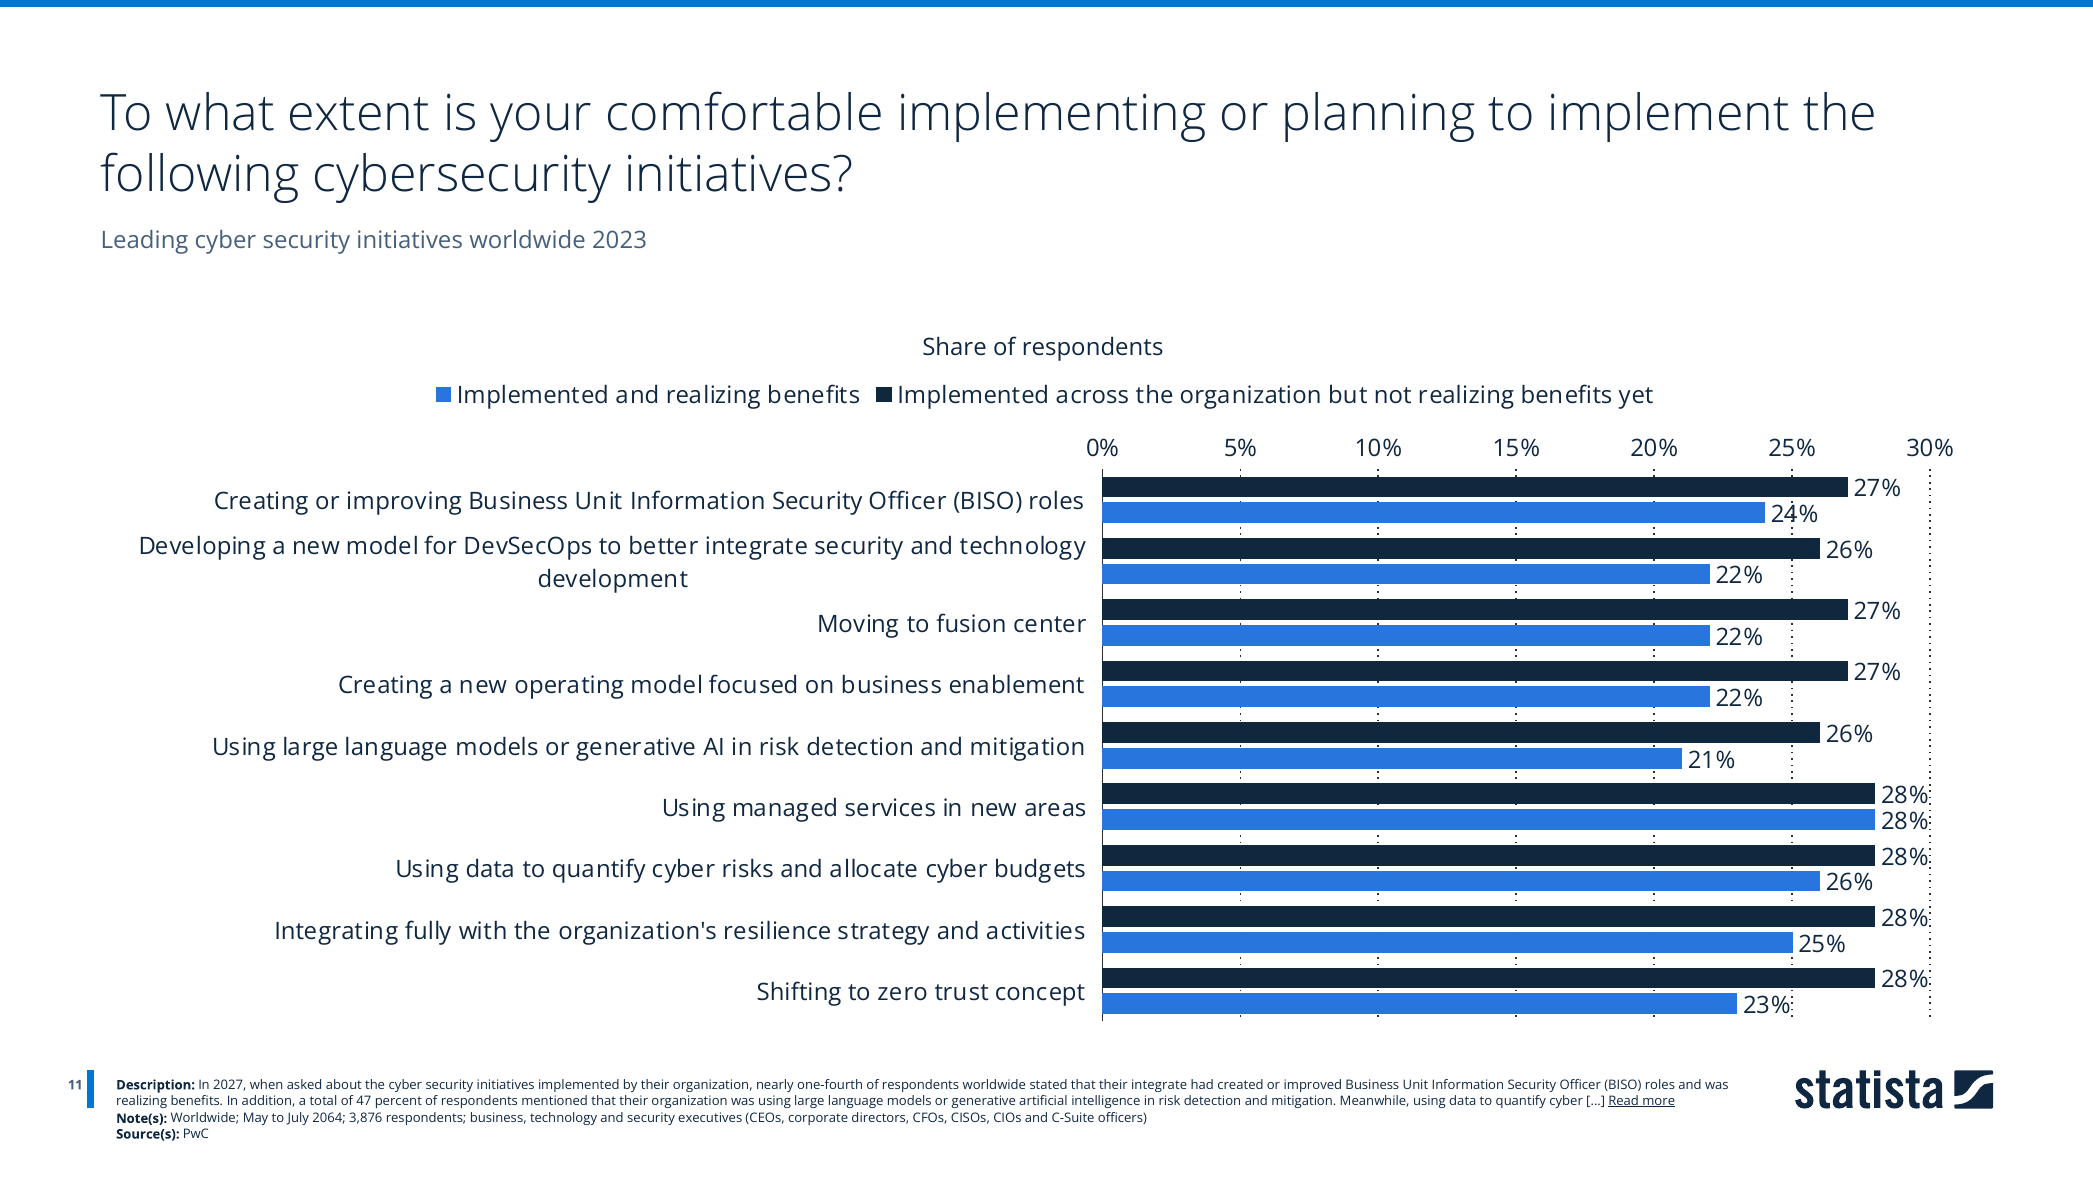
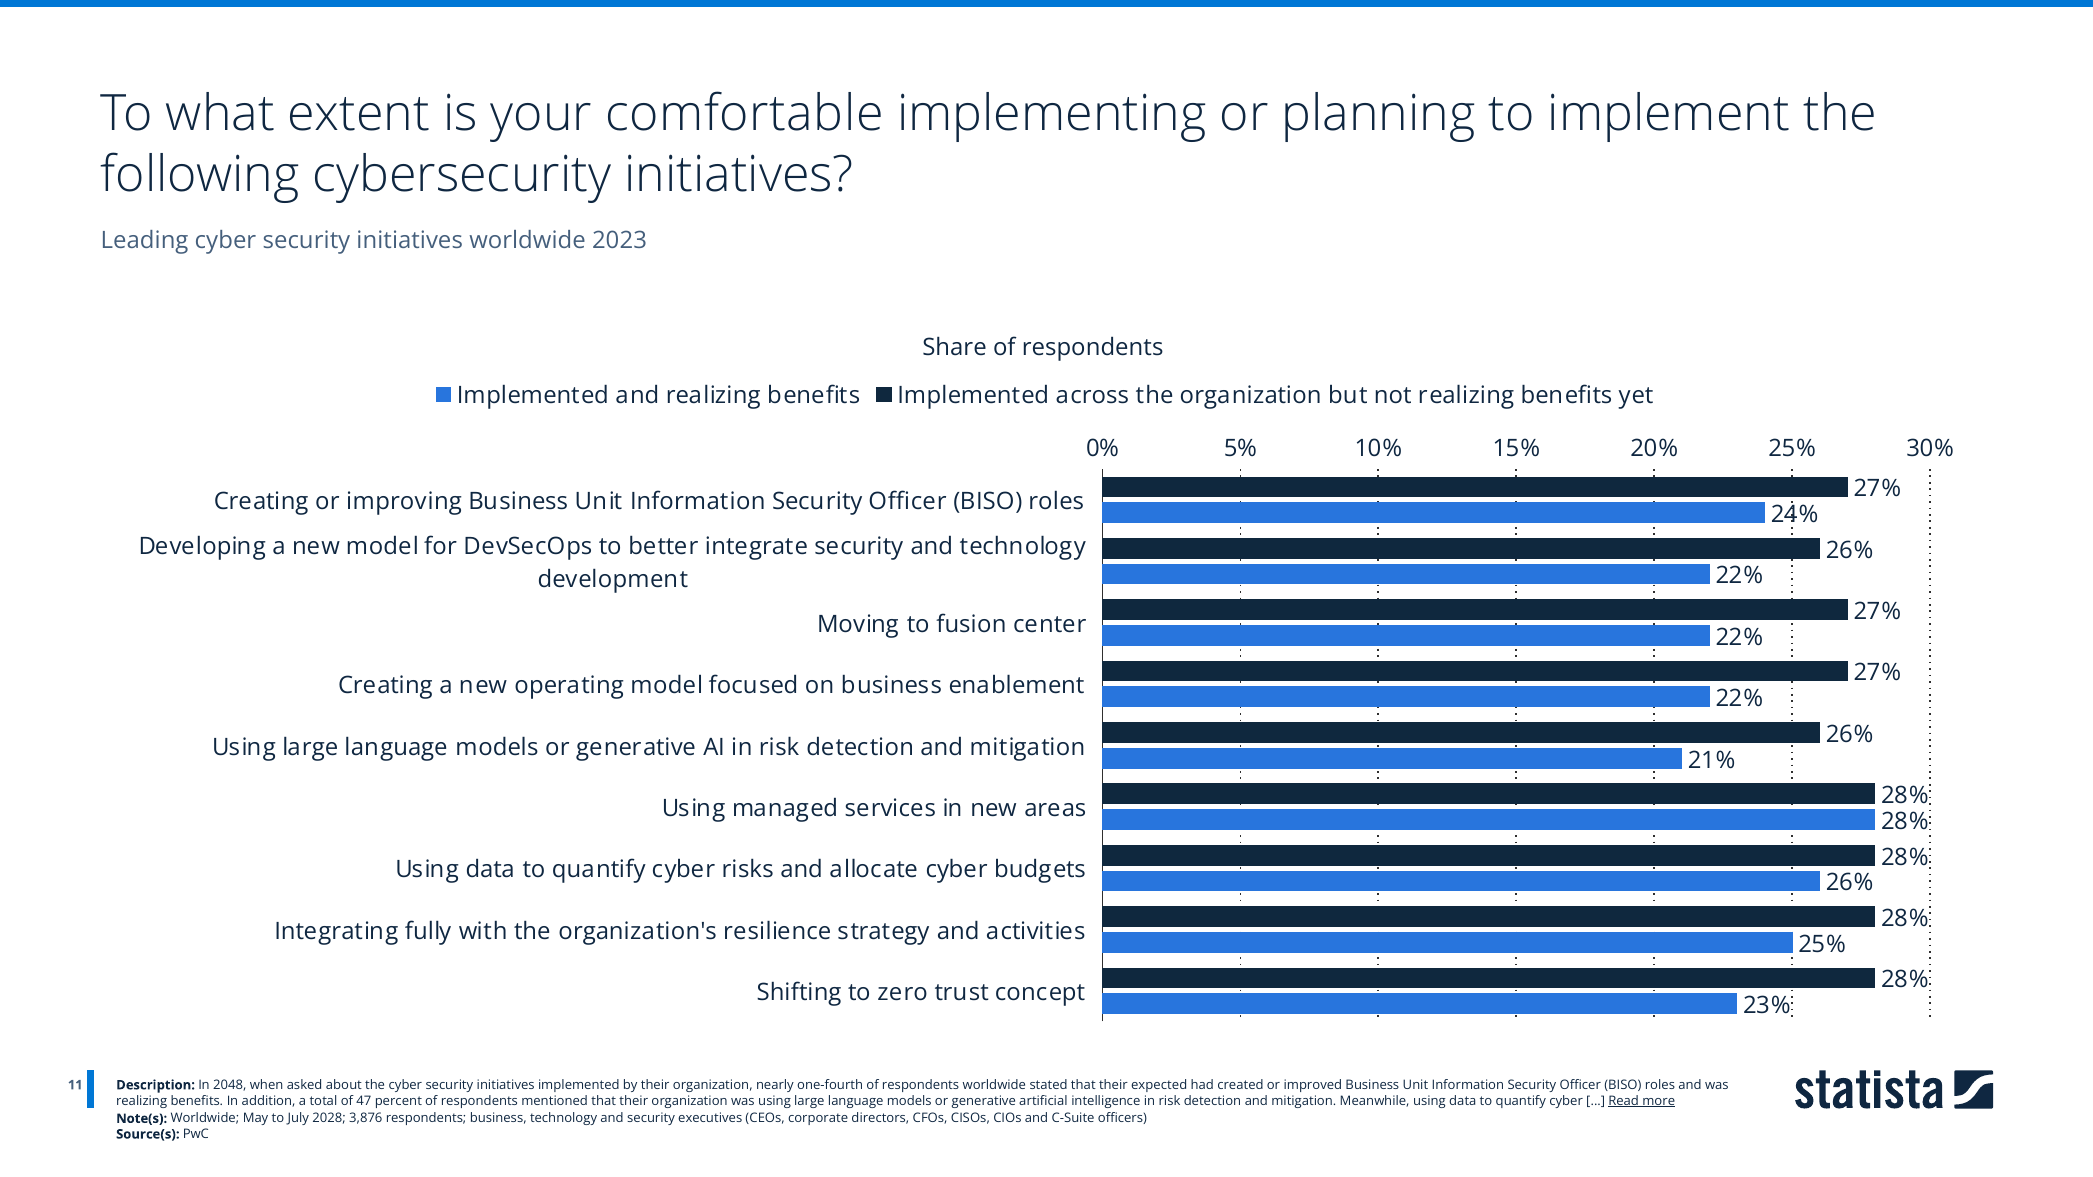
2027: 2027 -> 2048 (230, 1085)
their integrate: integrate -> expected (1159, 1085)
2064: 2064 -> 2028 (329, 1119)
